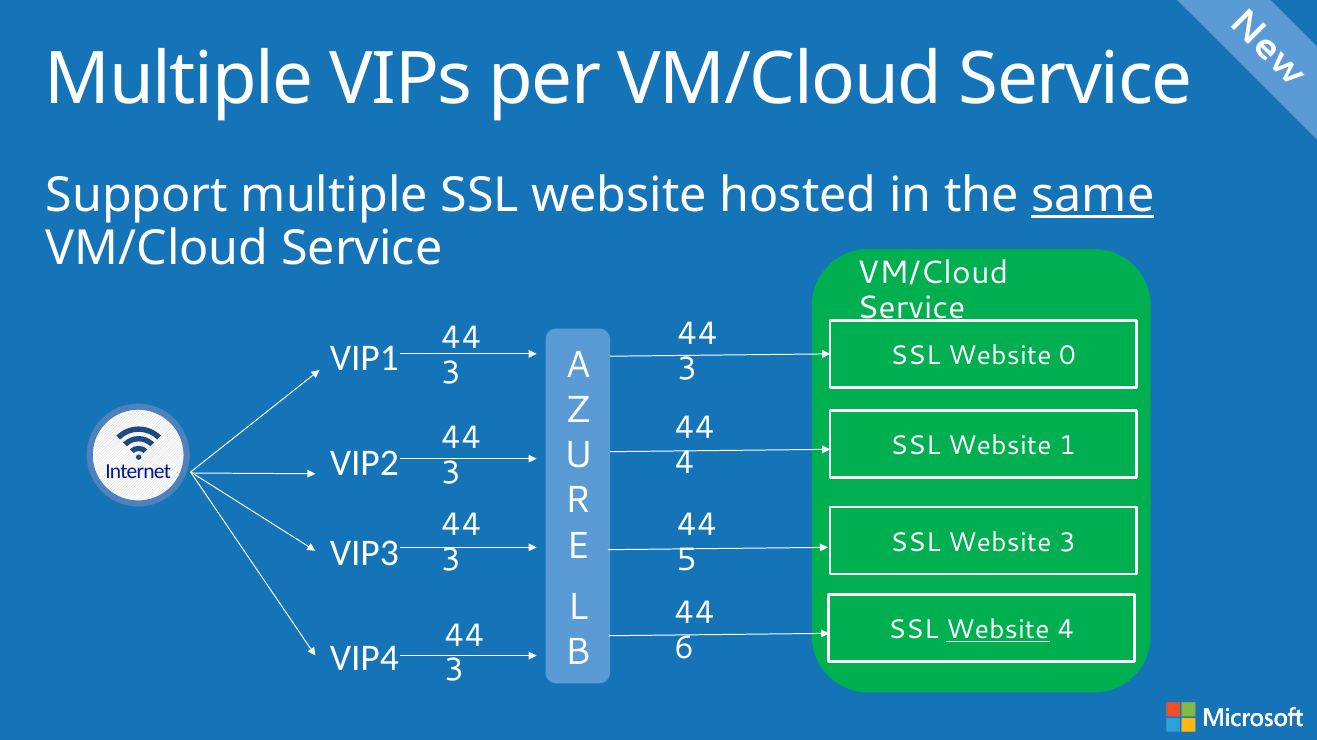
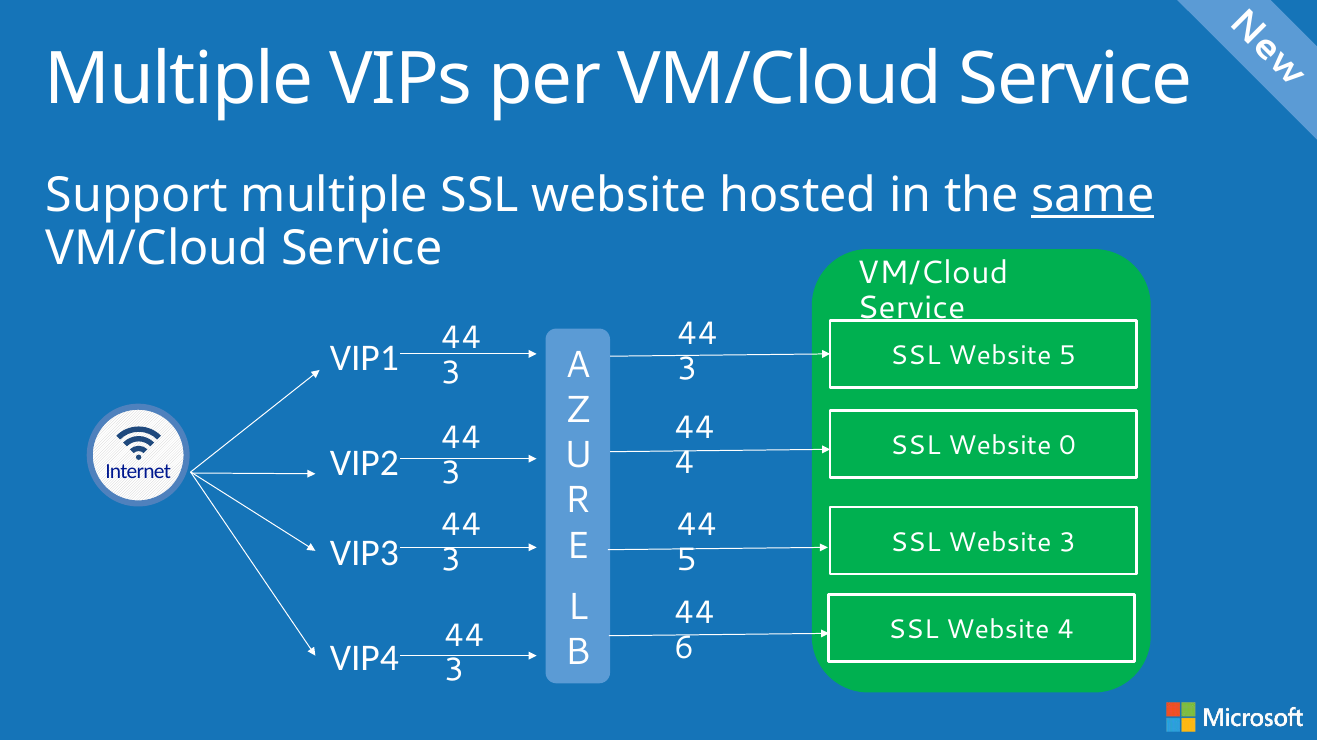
Website 0: 0 -> 5 (1068, 356)
1: 1 -> 0 (1068, 446)
Website underline: present -> none (998, 630)
